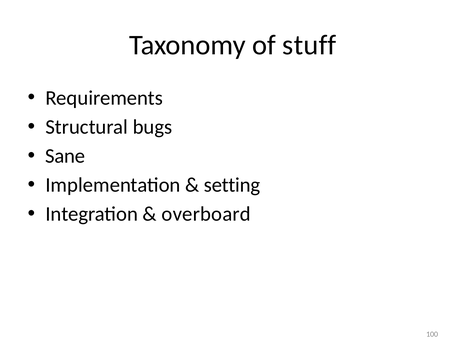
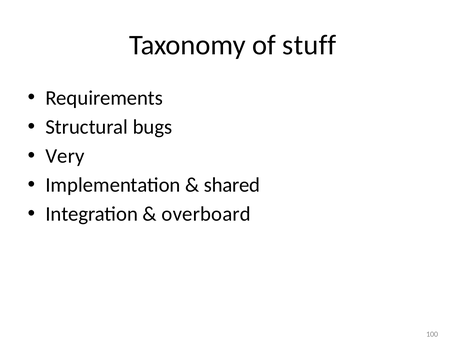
Sane: Sane -> Very (65, 156)
setting: setting -> shared (232, 185)
